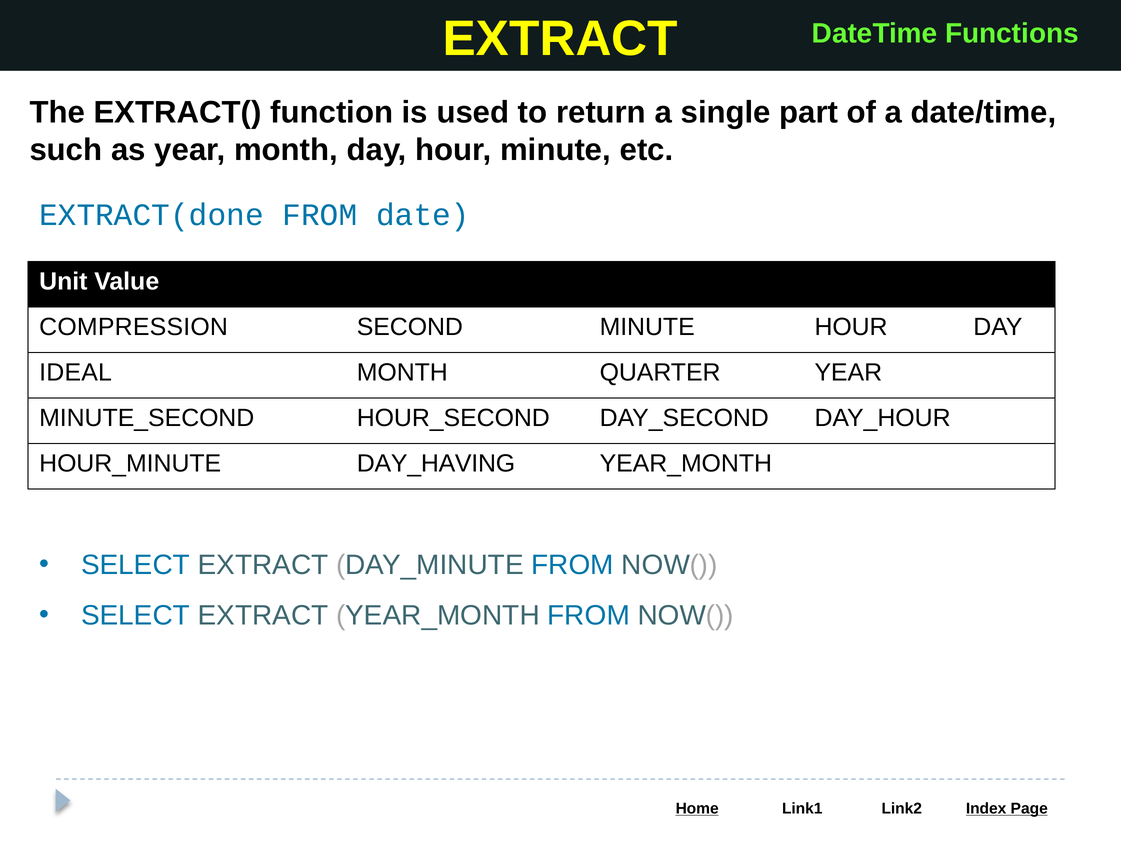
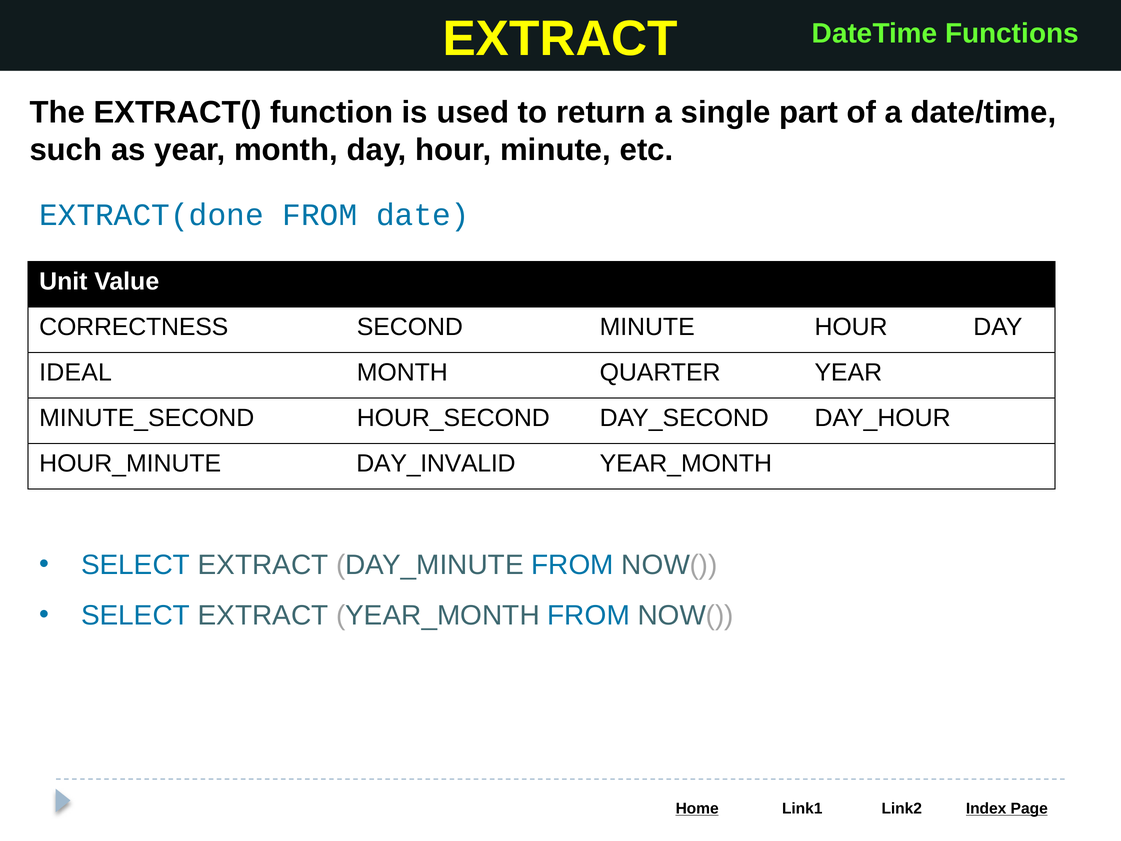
COMPRESSION: COMPRESSION -> CORRECTNESS (134, 327)
DAY_HAVING: DAY_HAVING -> DAY_INVALID (436, 463)
